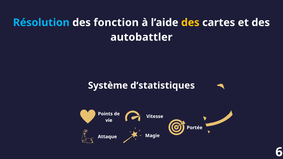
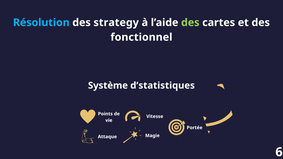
fonction: fonction -> strategy (116, 23)
des colour: yellow -> light green (190, 23)
autobattler: autobattler -> fonctionnel (141, 37)
